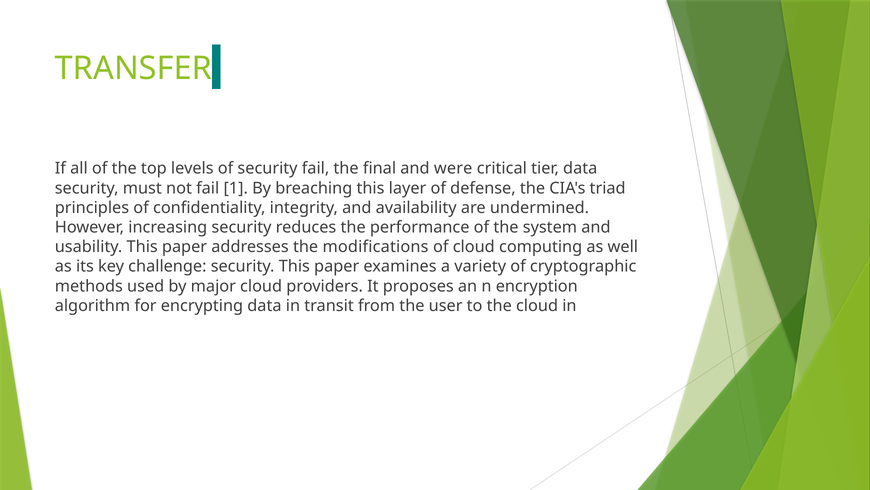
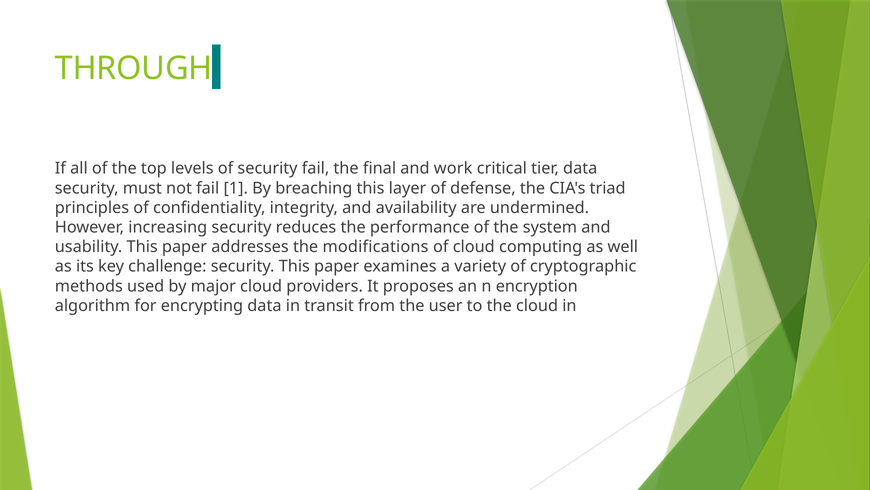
TRANSFER: TRANSFER -> THROUGH (134, 69)
were: were -> work (453, 168)
